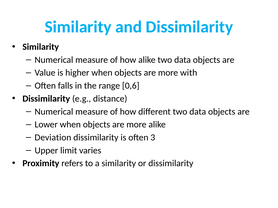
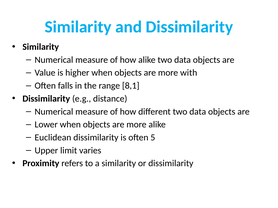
0,6: 0,6 -> 8,1 (131, 86)
Deviation: Deviation -> Euclidean (53, 138)
3: 3 -> 5 (153, 138)
